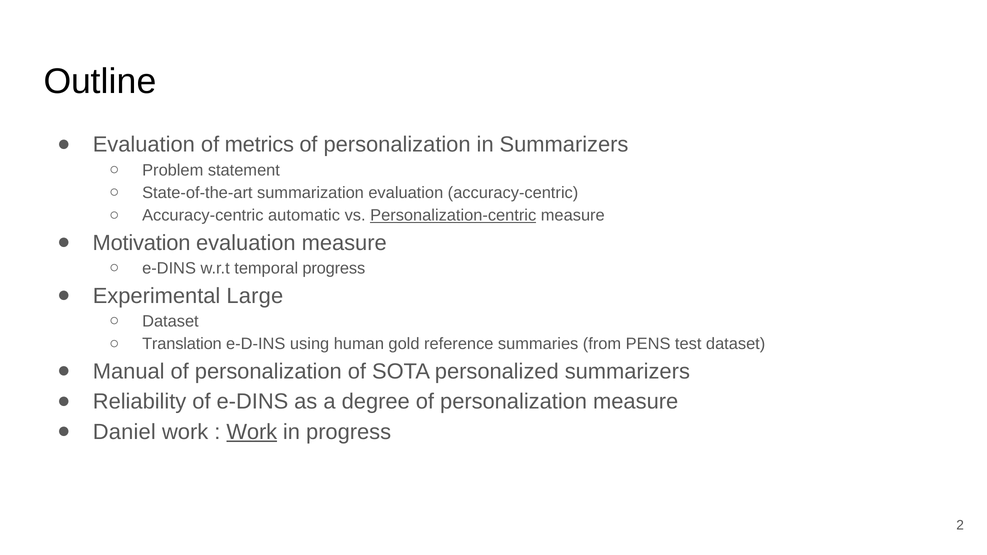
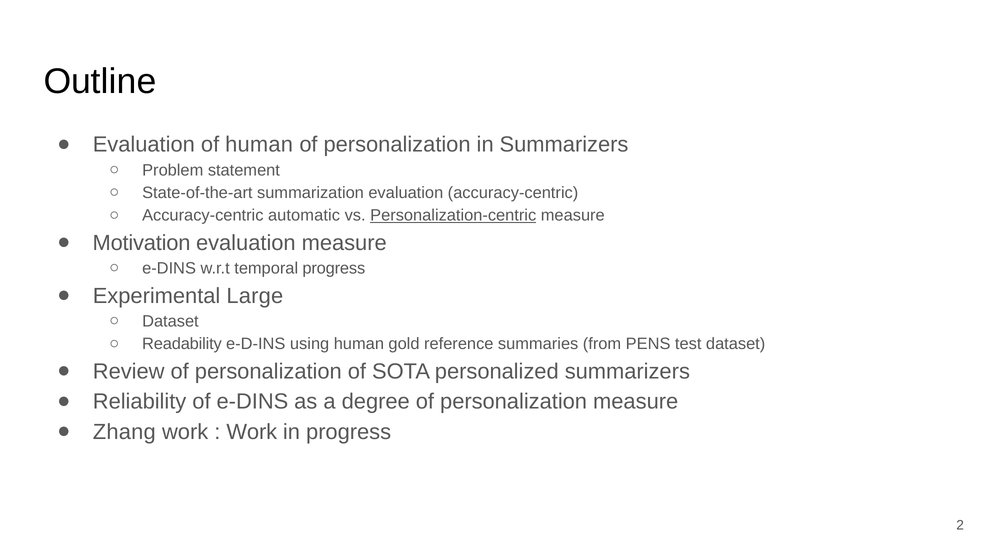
of metrics: metrics -> human (259, 145)
Translation: Translation -> Readability (182, 344)
Manual: Manual -> Review (129, 372)
Daniel: Daniel -> Zhang (124, 432)
Work underline: present -> none (252, 432)
